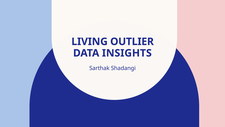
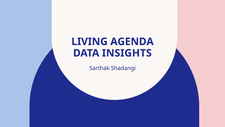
OUTLIER: OUTLIER -> AGENDA (132, 41)
